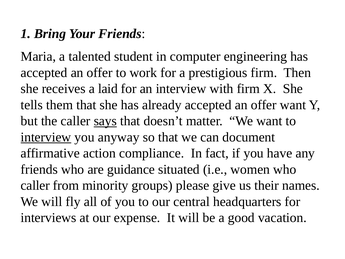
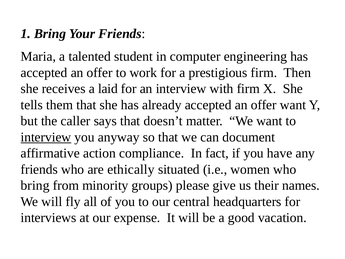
says underline: present -> none (105, 121)
guidance: guidance -> ethically (131, 169)
caller: caller -> bring (35, 185)
